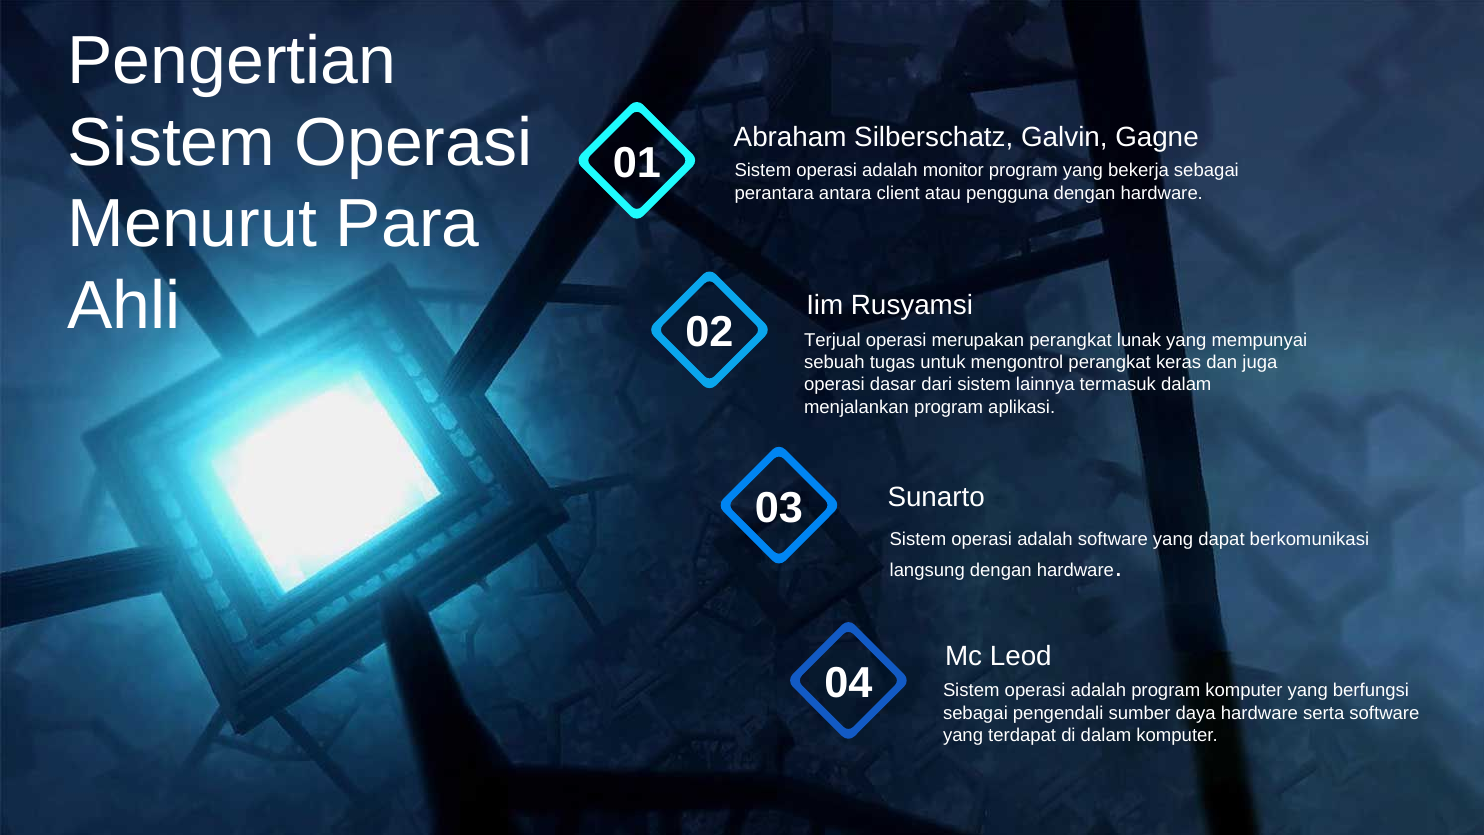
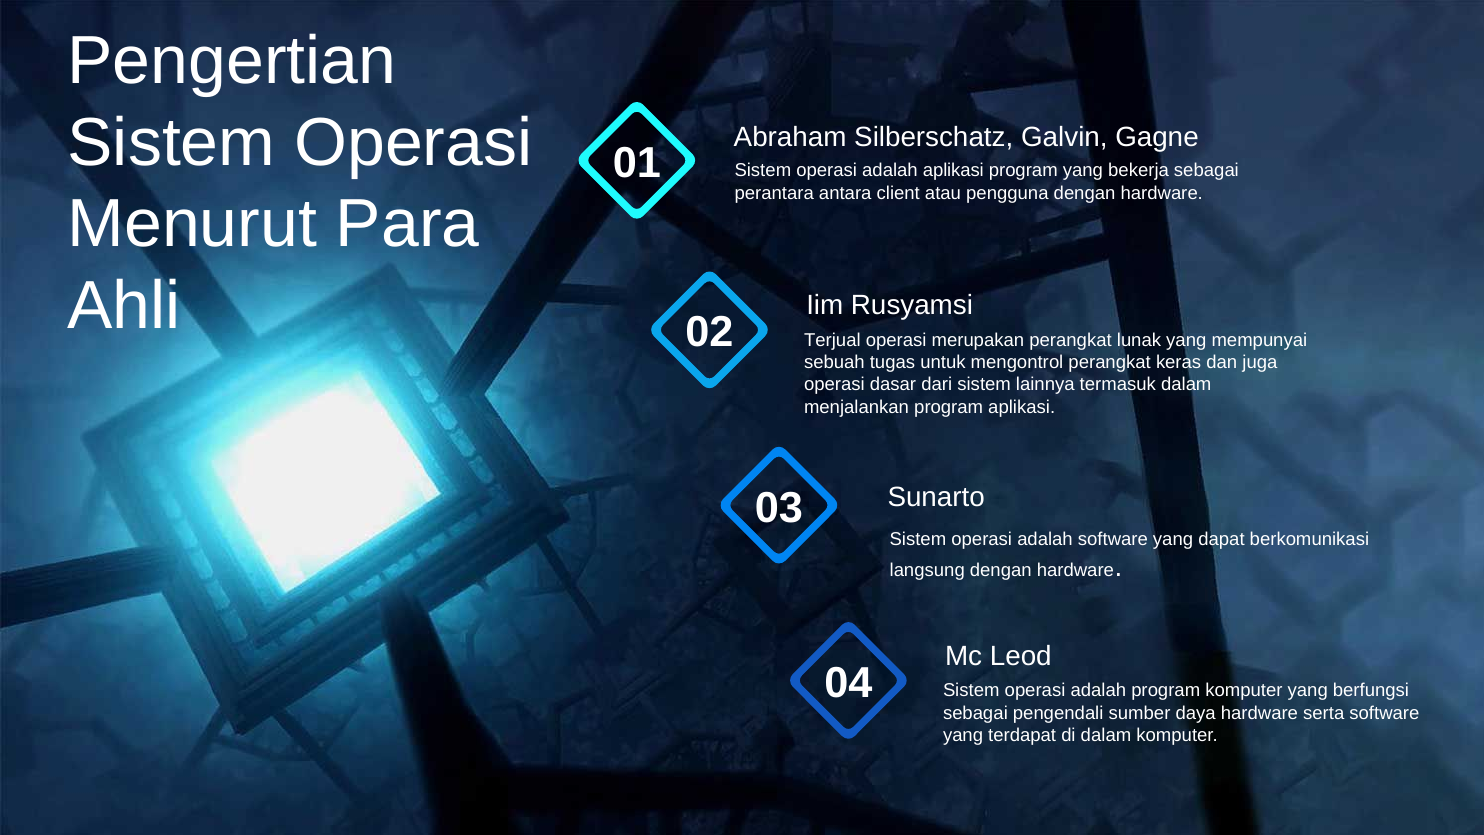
adalah monitor: monitor -> aplikasi (953, 171)
